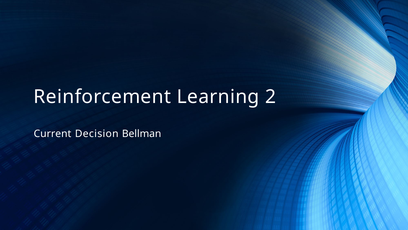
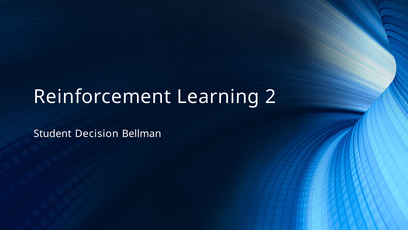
Current: Current -> Student (53, 133)
